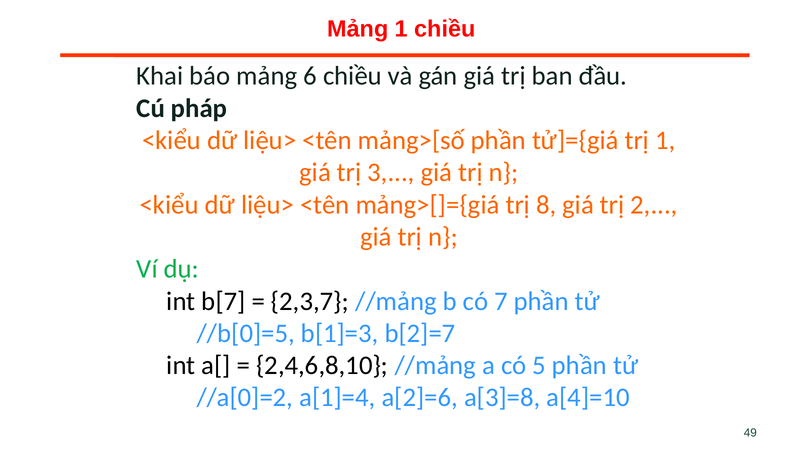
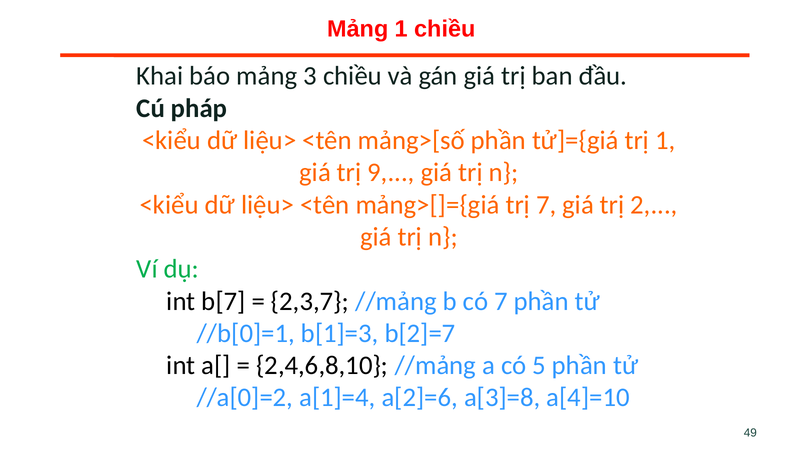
6: 6 -> 3 (310, 76)
3: 3 -> 9 (391, 173)
trị 8: 8 -> 7 (546, 205)
//b[0]=5: //b[0]=5 -> //b[0]=1 (246, 333)
